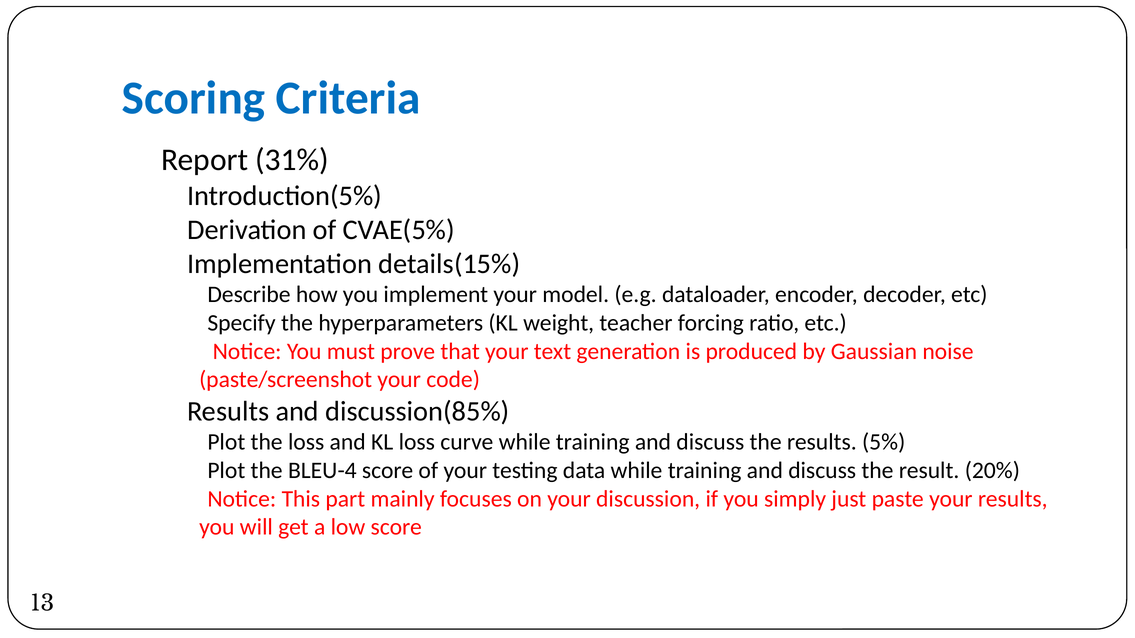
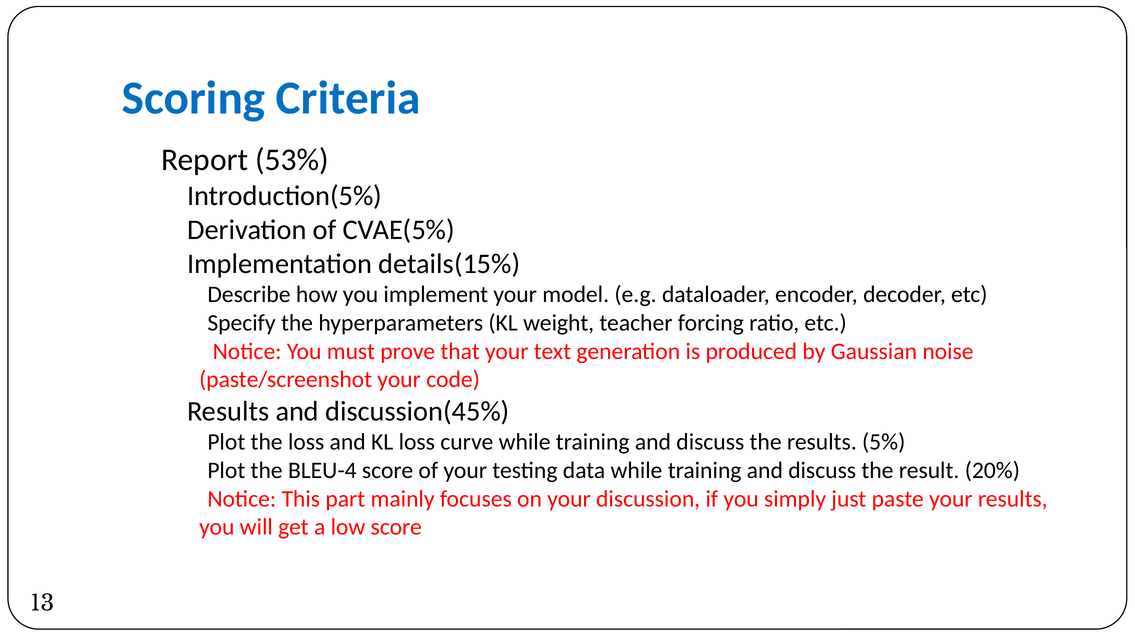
31%: 31% -> 53% (292, 160)
discussion(85%: discussion(85% -> discussion(45% (417, 412)
